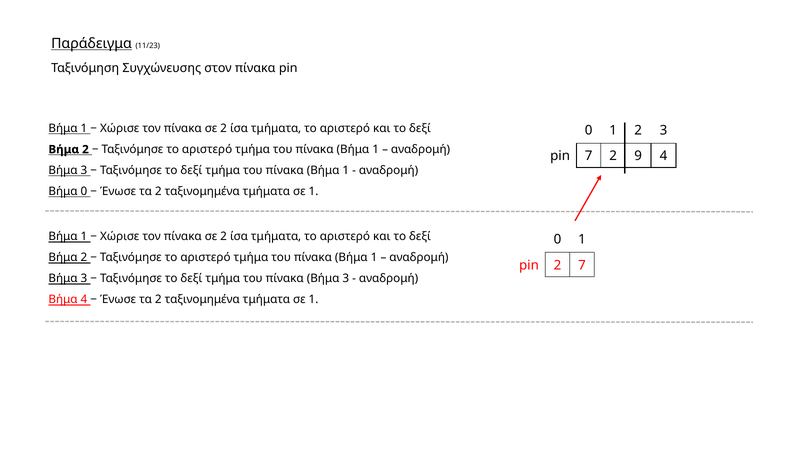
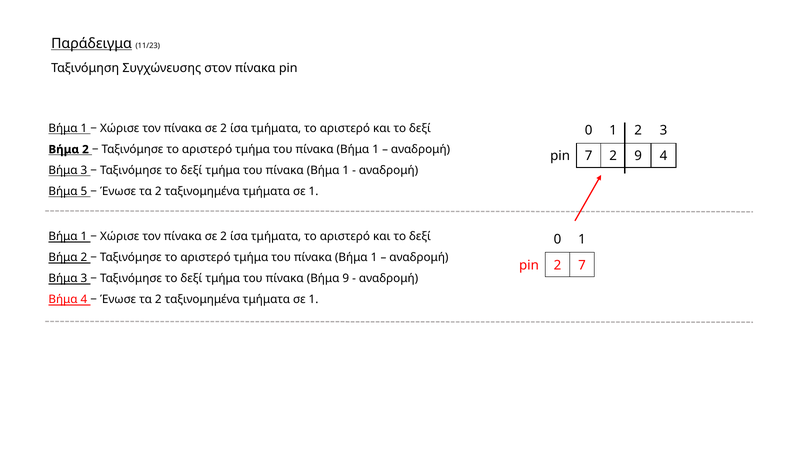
Βήμα 0: 0 -> 5 (84, 191)
πίνακα Βήμα 3: 3 -> 9 (346, 279)
